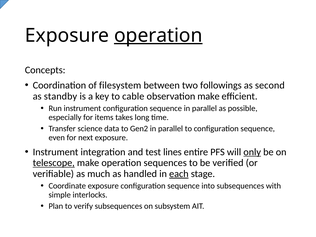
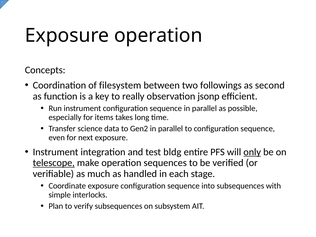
operation underline: present -> none (158, 35)
standby: standby -> function (61, 96)
cable: cable -> really (133, 96)
observation make: make -> jsonp (208, 96)
lines: lines -> bldg (172, 152)
each underline: present -> none (179, 174)
